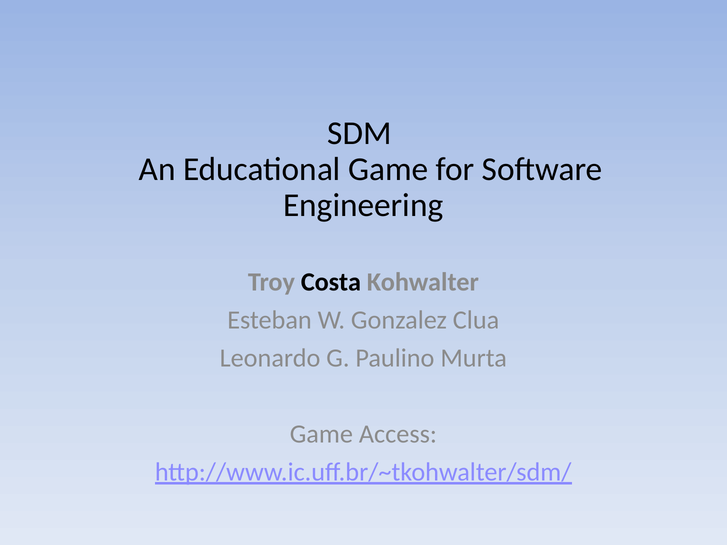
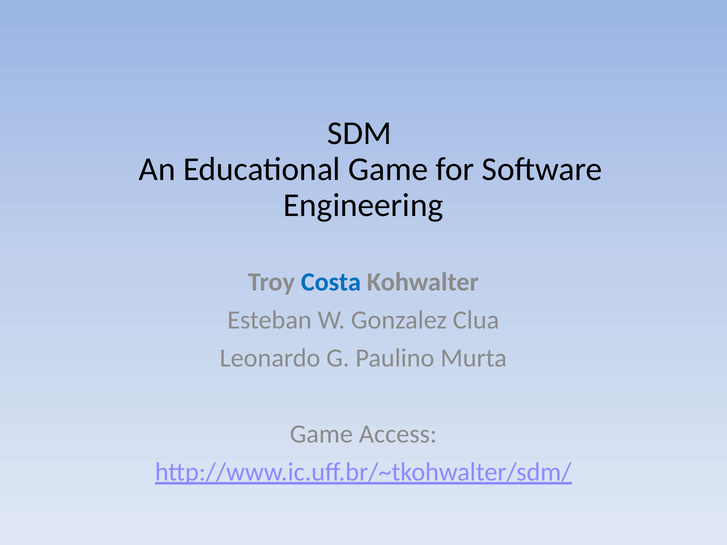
Costa colour: black -> blue (331, 282)
